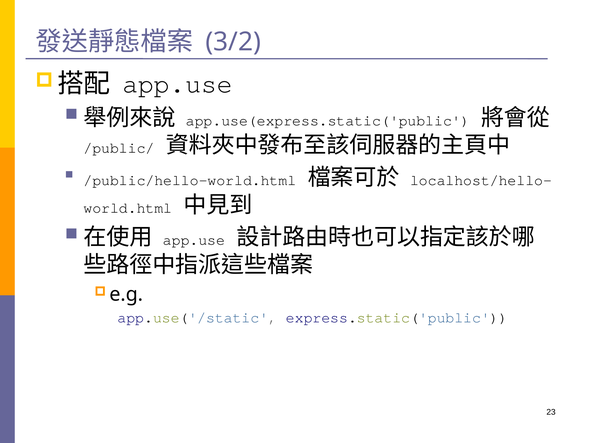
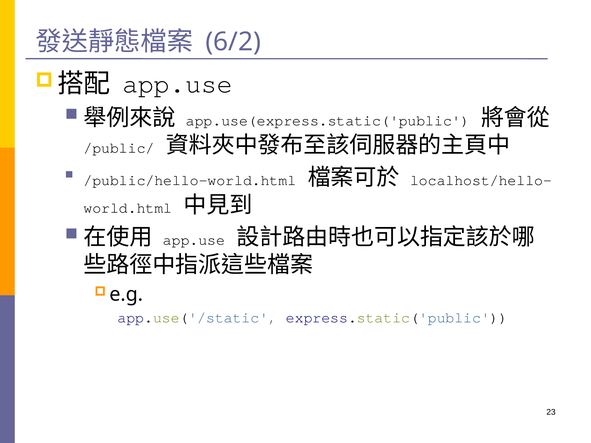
3/2: 3/2 -> 6/2 (233, 42)
